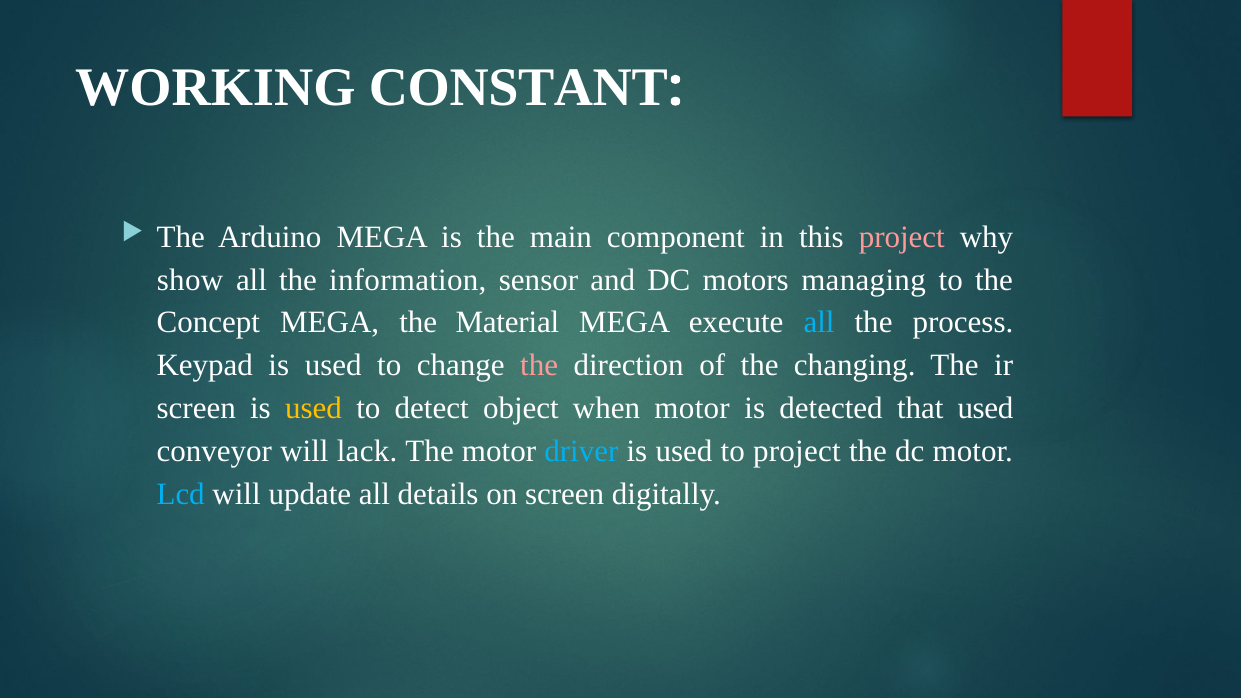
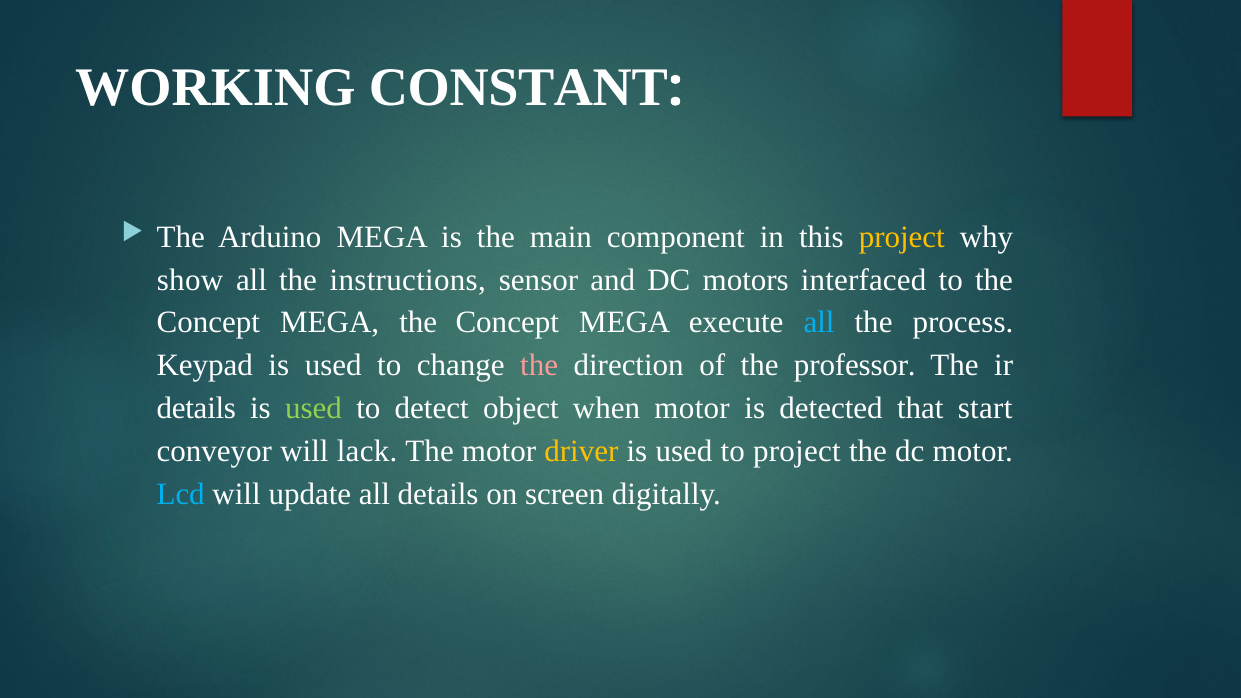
project colour: pink -> yellow (902, 237)
information: information -> instructions (408, 280)
managing: managing -> interfaced (864, 280)
MEGA the Material: Material -> Concept (507, 323)
changing: changing -> professor (855, 366)
screen: screen -> details (196, 408)
used colour: yellow -> light green (314, 408)
that used: used -> start (985, 408)
driver colour: light blue -> yellow (581, 451)
